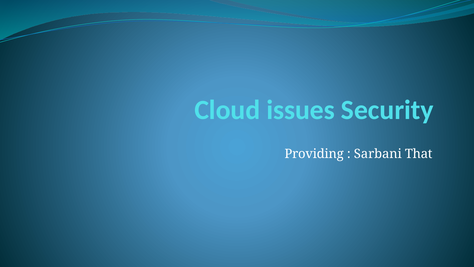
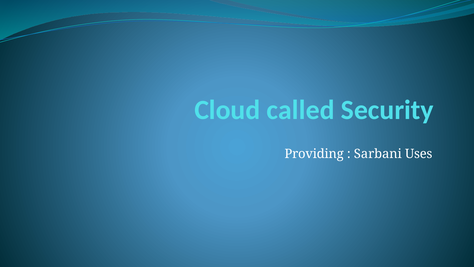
issues: issues -> called (301, 110)
That: That -> Uses (419, 154)
